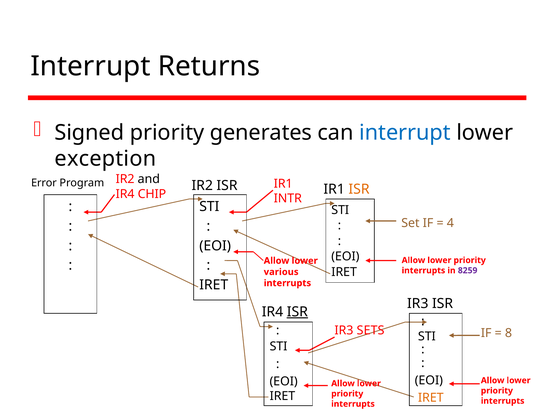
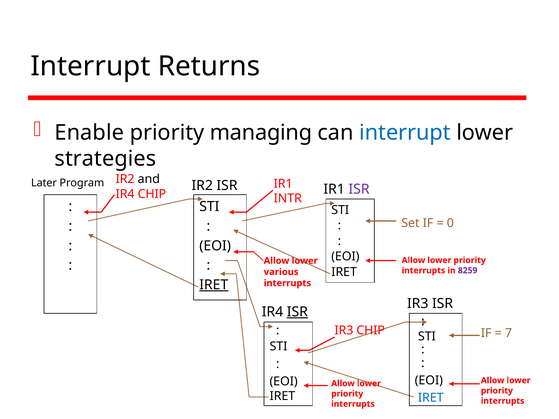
Signed: Signed -> Enable (89, 133)
generates: generates -> managing (261, 133)
exception: exception -> strategies (105, 159)
Error: Error -> Later (44, 183)
ISR colour: orange -> purple (359, 189)
4: 4 -> 0 (450, 223)
IRET underline: none -> present (214, 285)
IR3 SETS: SETS -> CHIP (371, 331)
8: 8 -> 7 (509, 333)
IRET colour: orange -> blue (431, 398)
